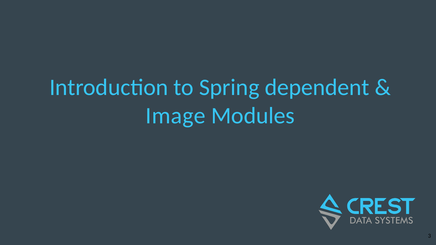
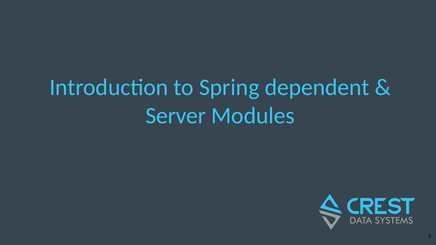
Image: Image -> Server (176, 116)
